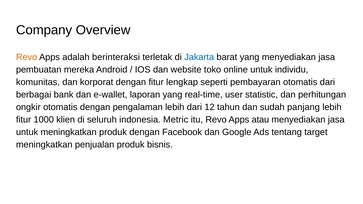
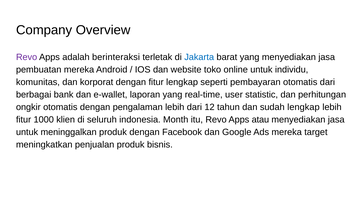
Revo colour: orange -> purple (27, 57)
sudah panjang: panjang -> lengkap (303, 107)
Metric: Metric -> Month (176, 120)
untuk meningkatkan: meningkatkan -> meninggalkan (69, 132)
Ads tentang: tentang -> mereka (287, 132)
